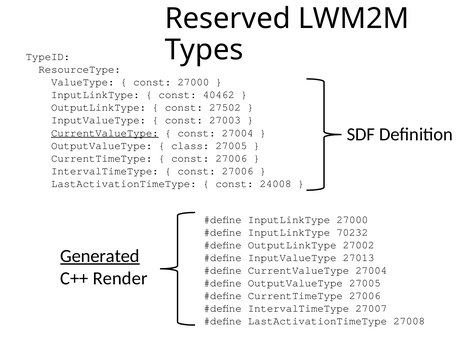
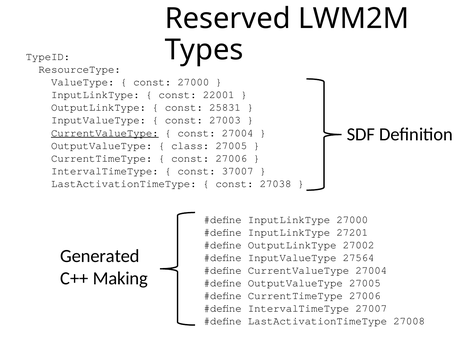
40462: 40462 -> 22001 (219, 95)
27502: 27502 -> 25831 (225, 107)
27006: 27006 -> 37007 (238, 171)
24008: 24008 -> 27038 (276, 184)
70232: 70232 -> 27201 (352, 232)
Generated underline: present -> none (100, 256)
27013: 27013 -> 27564 (359, 258)
Render: Render -> Making (120, 278)
